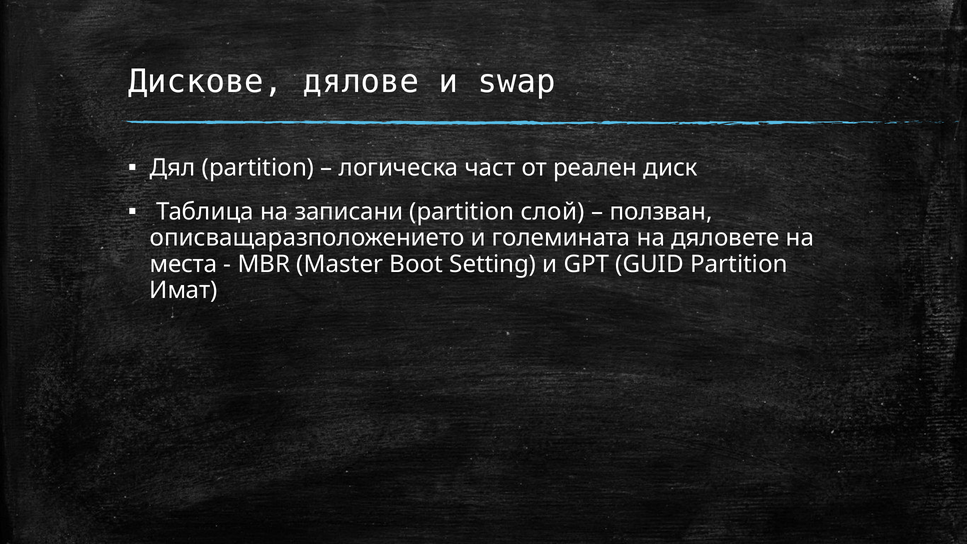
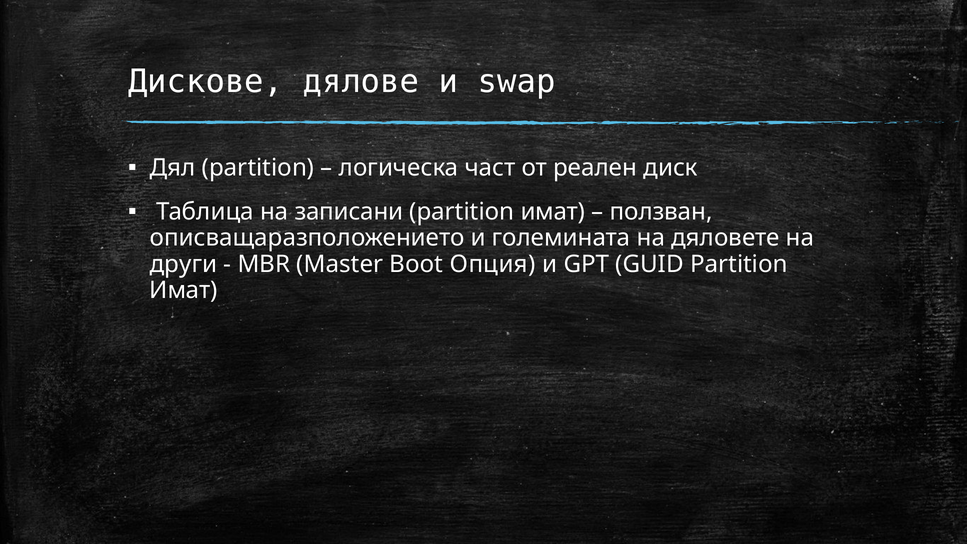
слой: слой -> имат (553, 212)
местa: местa -> други (183, 264)
Setting: Setting -> Опция (493, 264)
